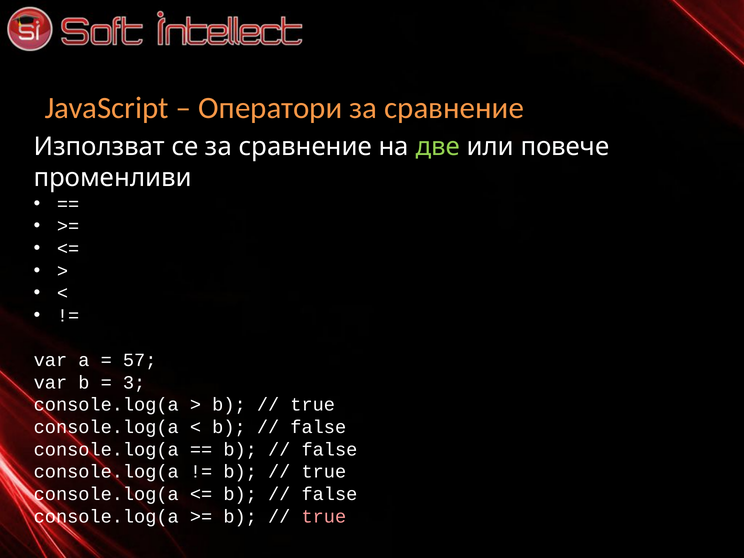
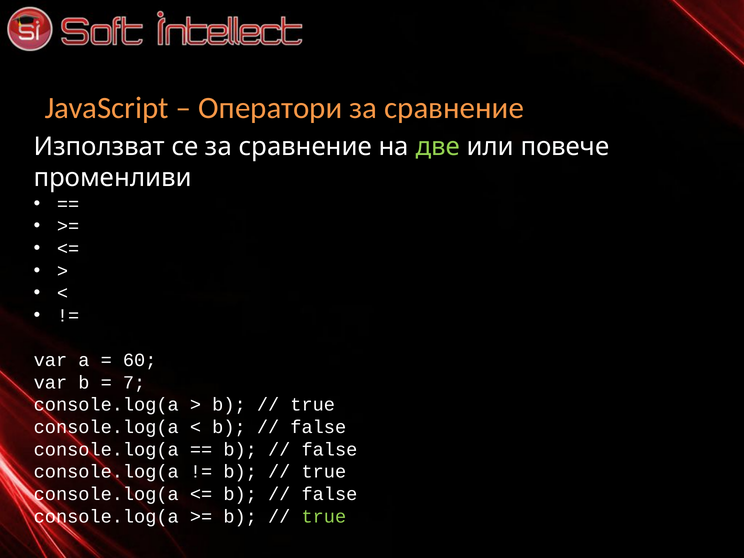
57: 57 -> 60 (140, 360)
3: 3 -> 7 (134, 382)
true colour: pink -> light green (324, 516)
